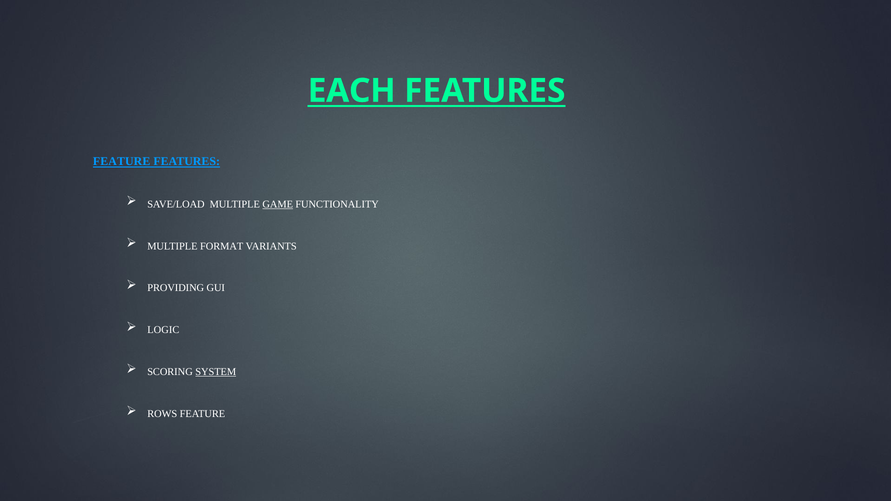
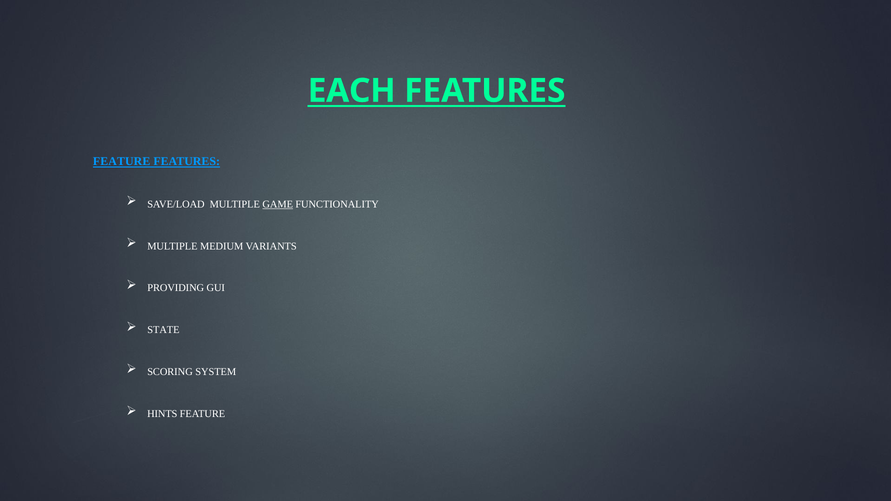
FORMAT: FORMAT -> MEDIUM (222, 246)
LOGIC: LOGIC -> STATE (163, 330)
SYSTEM underline: present -> none (216, 372)
ROWS: ROWS -> HINTS (162, 414)
